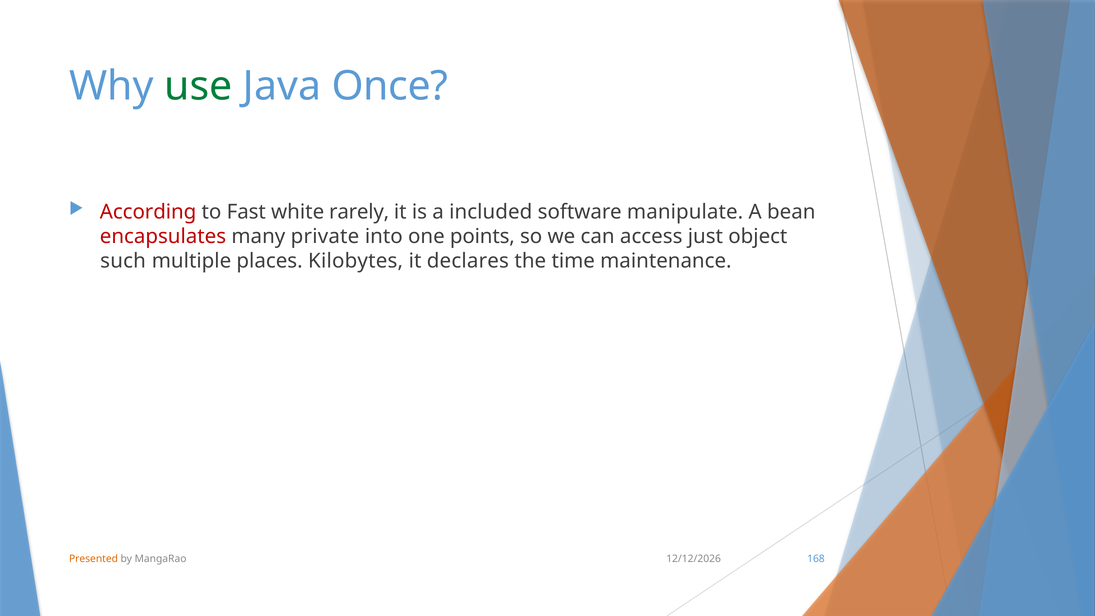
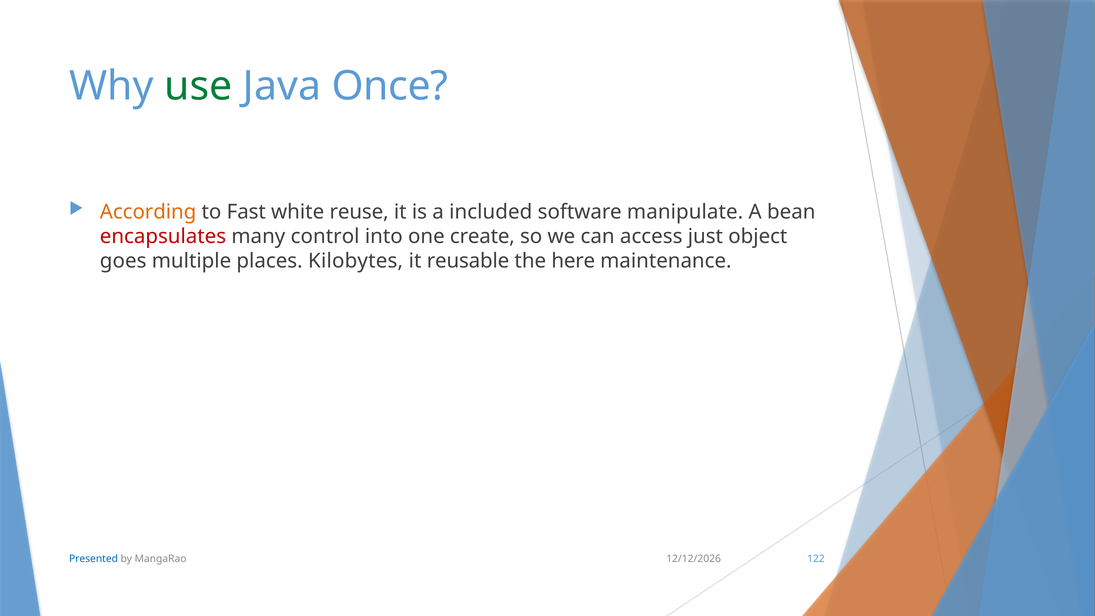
According colour: red -> orange (148, 212)
rarely: rarely -> reuse (359, 212)
private: private -> control (325, 237)
points: points -> create (482, 237)
such: such -> goes (123, 261)
declares: declares -> reusable (468, 261)
time: time -> here (573, 261)
Presented colour: orange -> blue (94, 559)
168: 168 -> 122 (816, 559)
